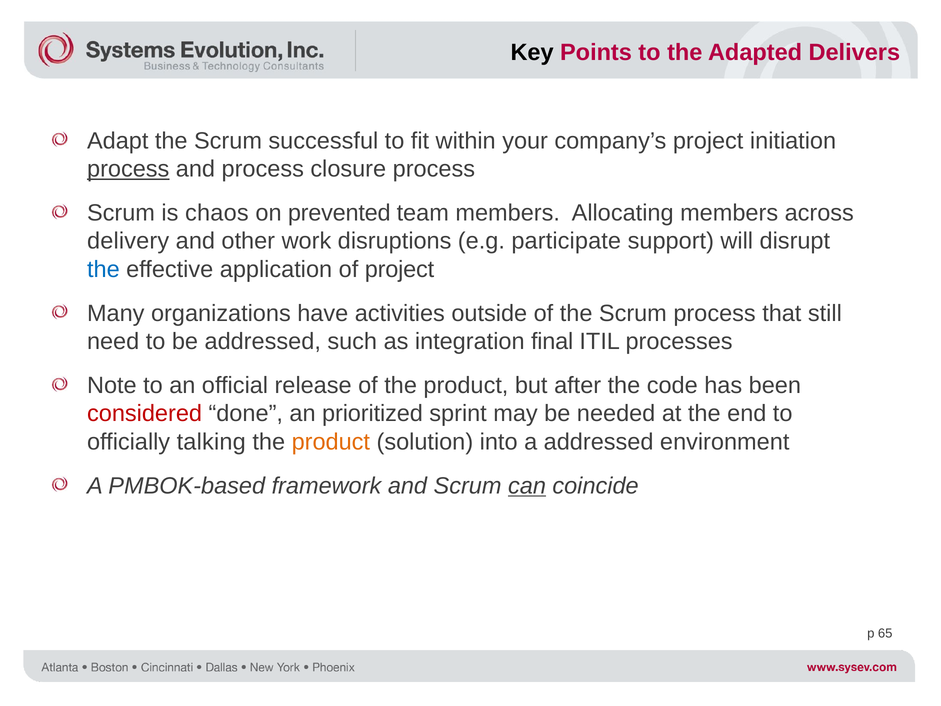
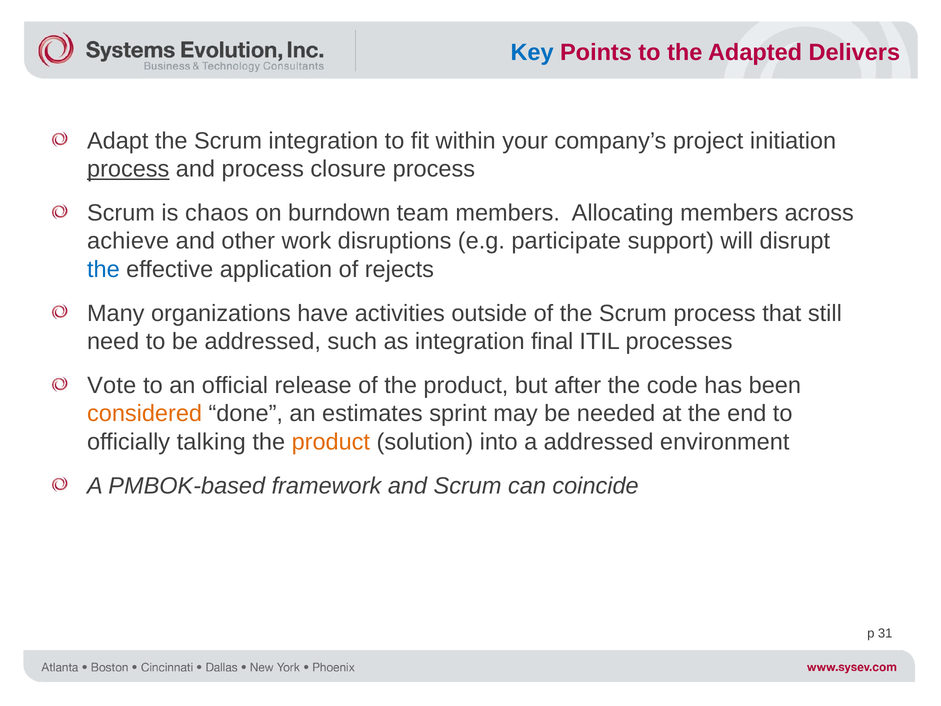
Key colour: black -> blue (532, 53)
Scrum successful: successful -> integration (323, 141)
prevented: prevented -> burndown (339, 213)
delivery: delivery -> achieve (128, 241)
of project: project -> rejects (399, 269)
Note: Note -> Vote (112, 385)
considered colour: red -> orange (145, 414)
prioritized: prioritized -> estimates (372, 414)
can underline: present -> none (527, 486)
65: 65 -> 31 (885, 633)
